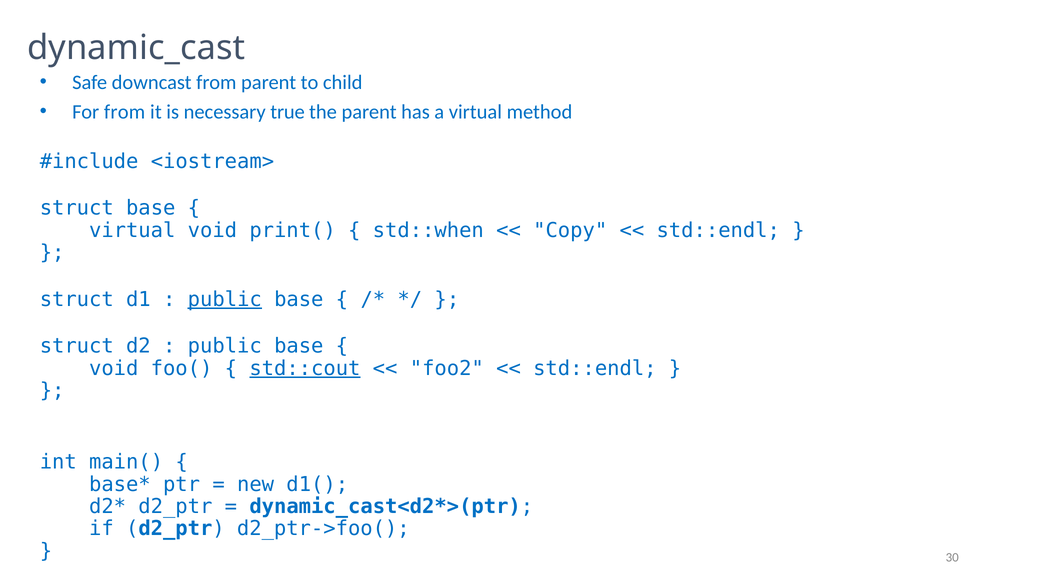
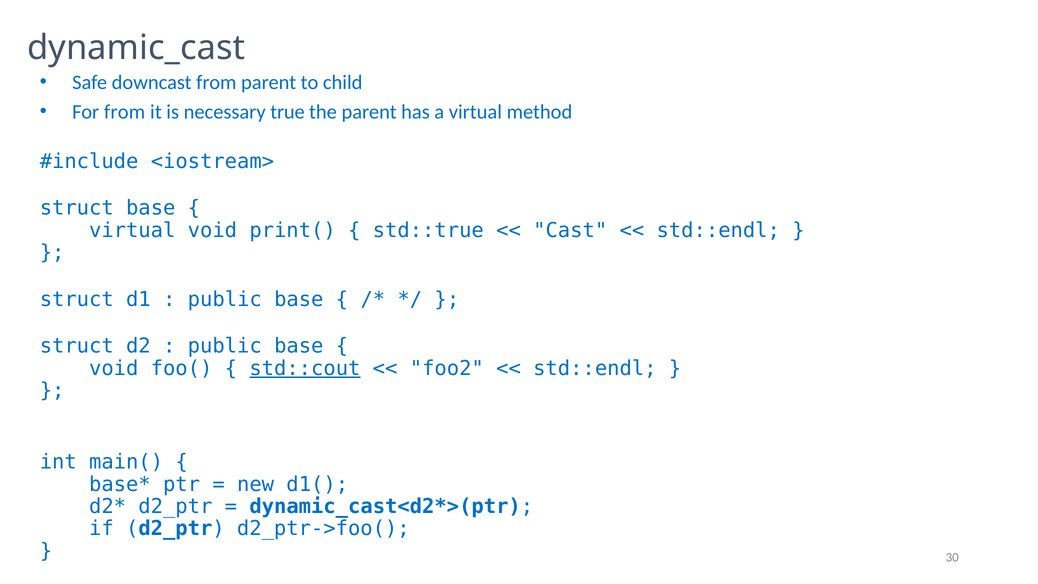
std::when: std::when -> std::true (428, 230)
Copy: Copy -> Cast (570, 230)
public underline: present -> none (225, 299)
